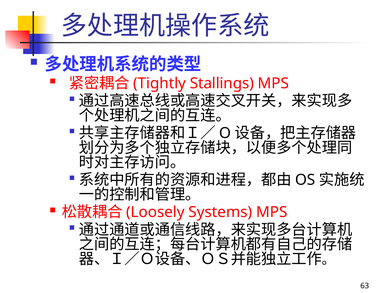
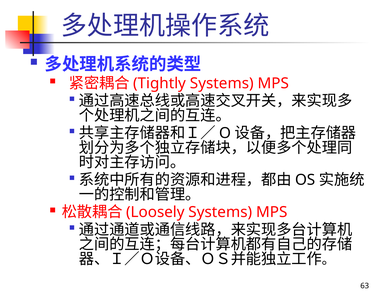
Stallings: Stallings -> Systems (222, 83)
